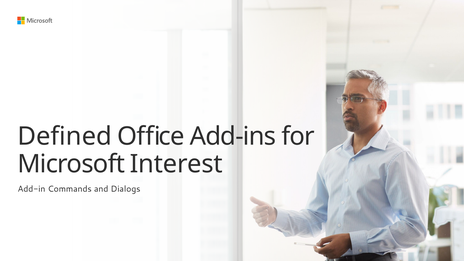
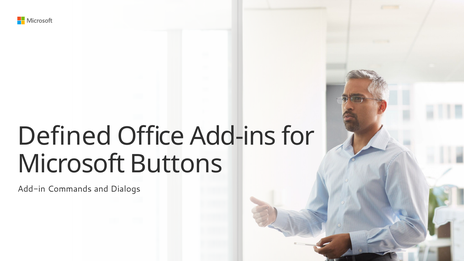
Interest: Interest -> Buttons (176, 164)
